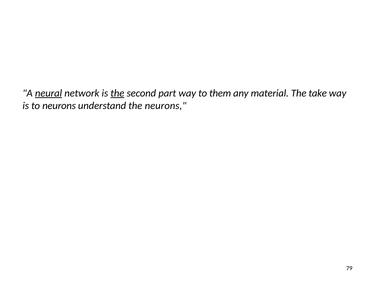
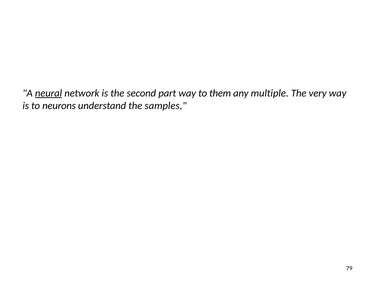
the underline: present -> none (117, 93)
material: material -> multiple (270, 93)
take: take -> very (318, 93)
the neurons: neurons -> samples (166, 106)
